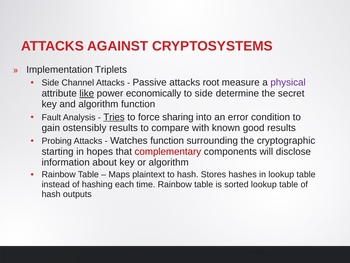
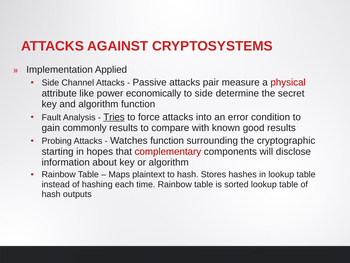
Triplets: Triplets -> Applied (111, 70)
root: root -> pair (211, 82)
physical colour: purple -> red (288, 82)
like underline: present -> none (87, 93)
force sharing: sharing -> attacks (178, 117)
ostensibly: ostensibly -> commonly (85, 128)
